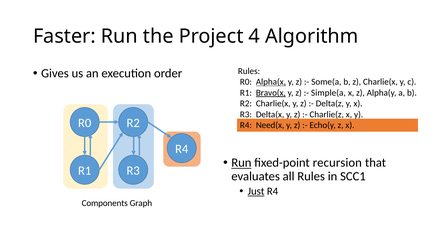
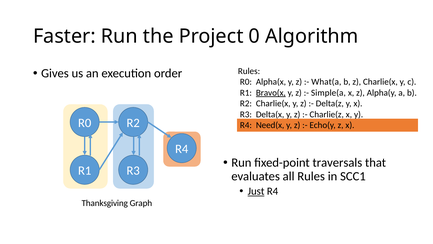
4: 4 -> 0 (254, 36)
Alpha(x underline: present -> none (271, 82)
Some(a: Some(a -> What(a (326, 82)
Run underline: present -> none (241, 162)
recursion: recursion -> traversals (337, 162)
Components: Components -> Thanksgiving (105, 203)
